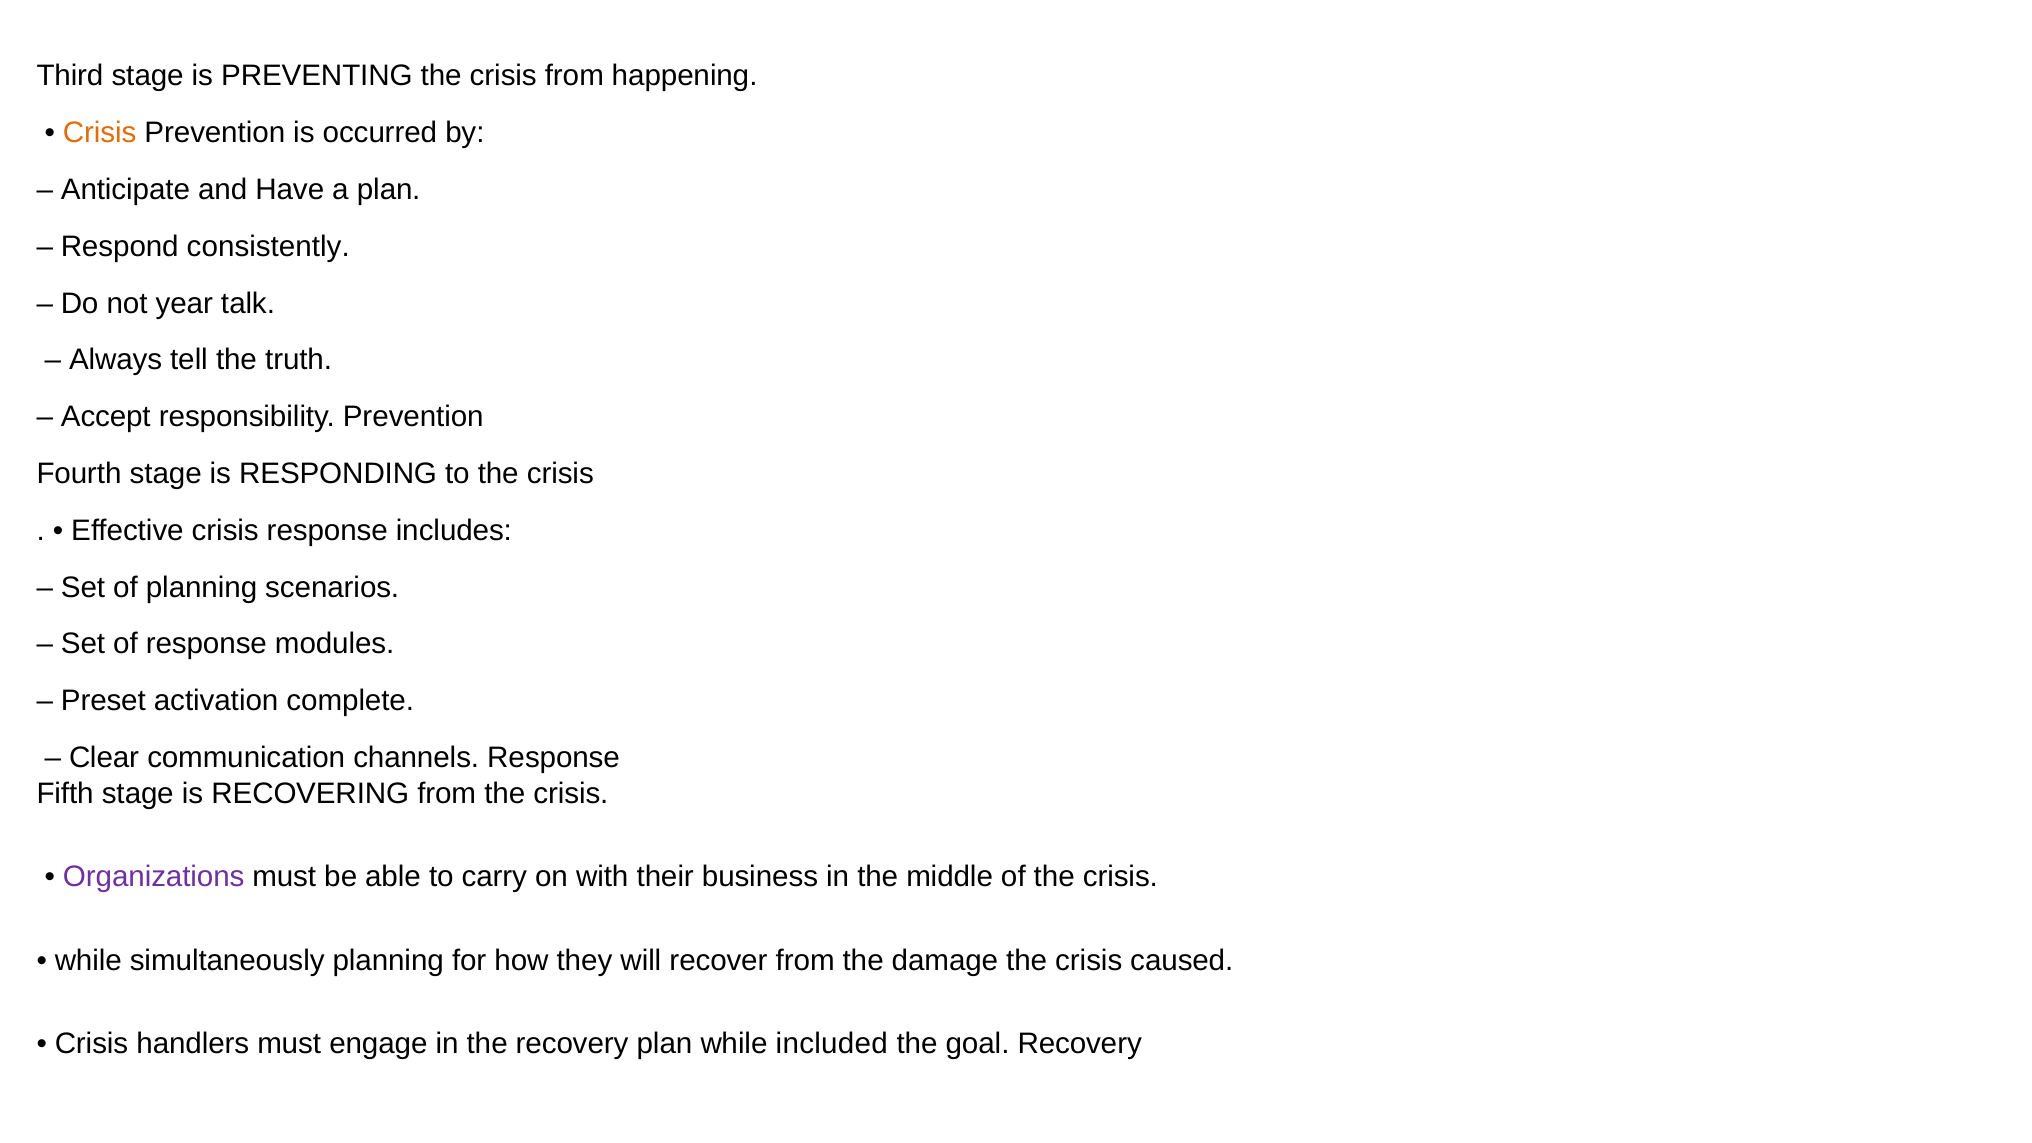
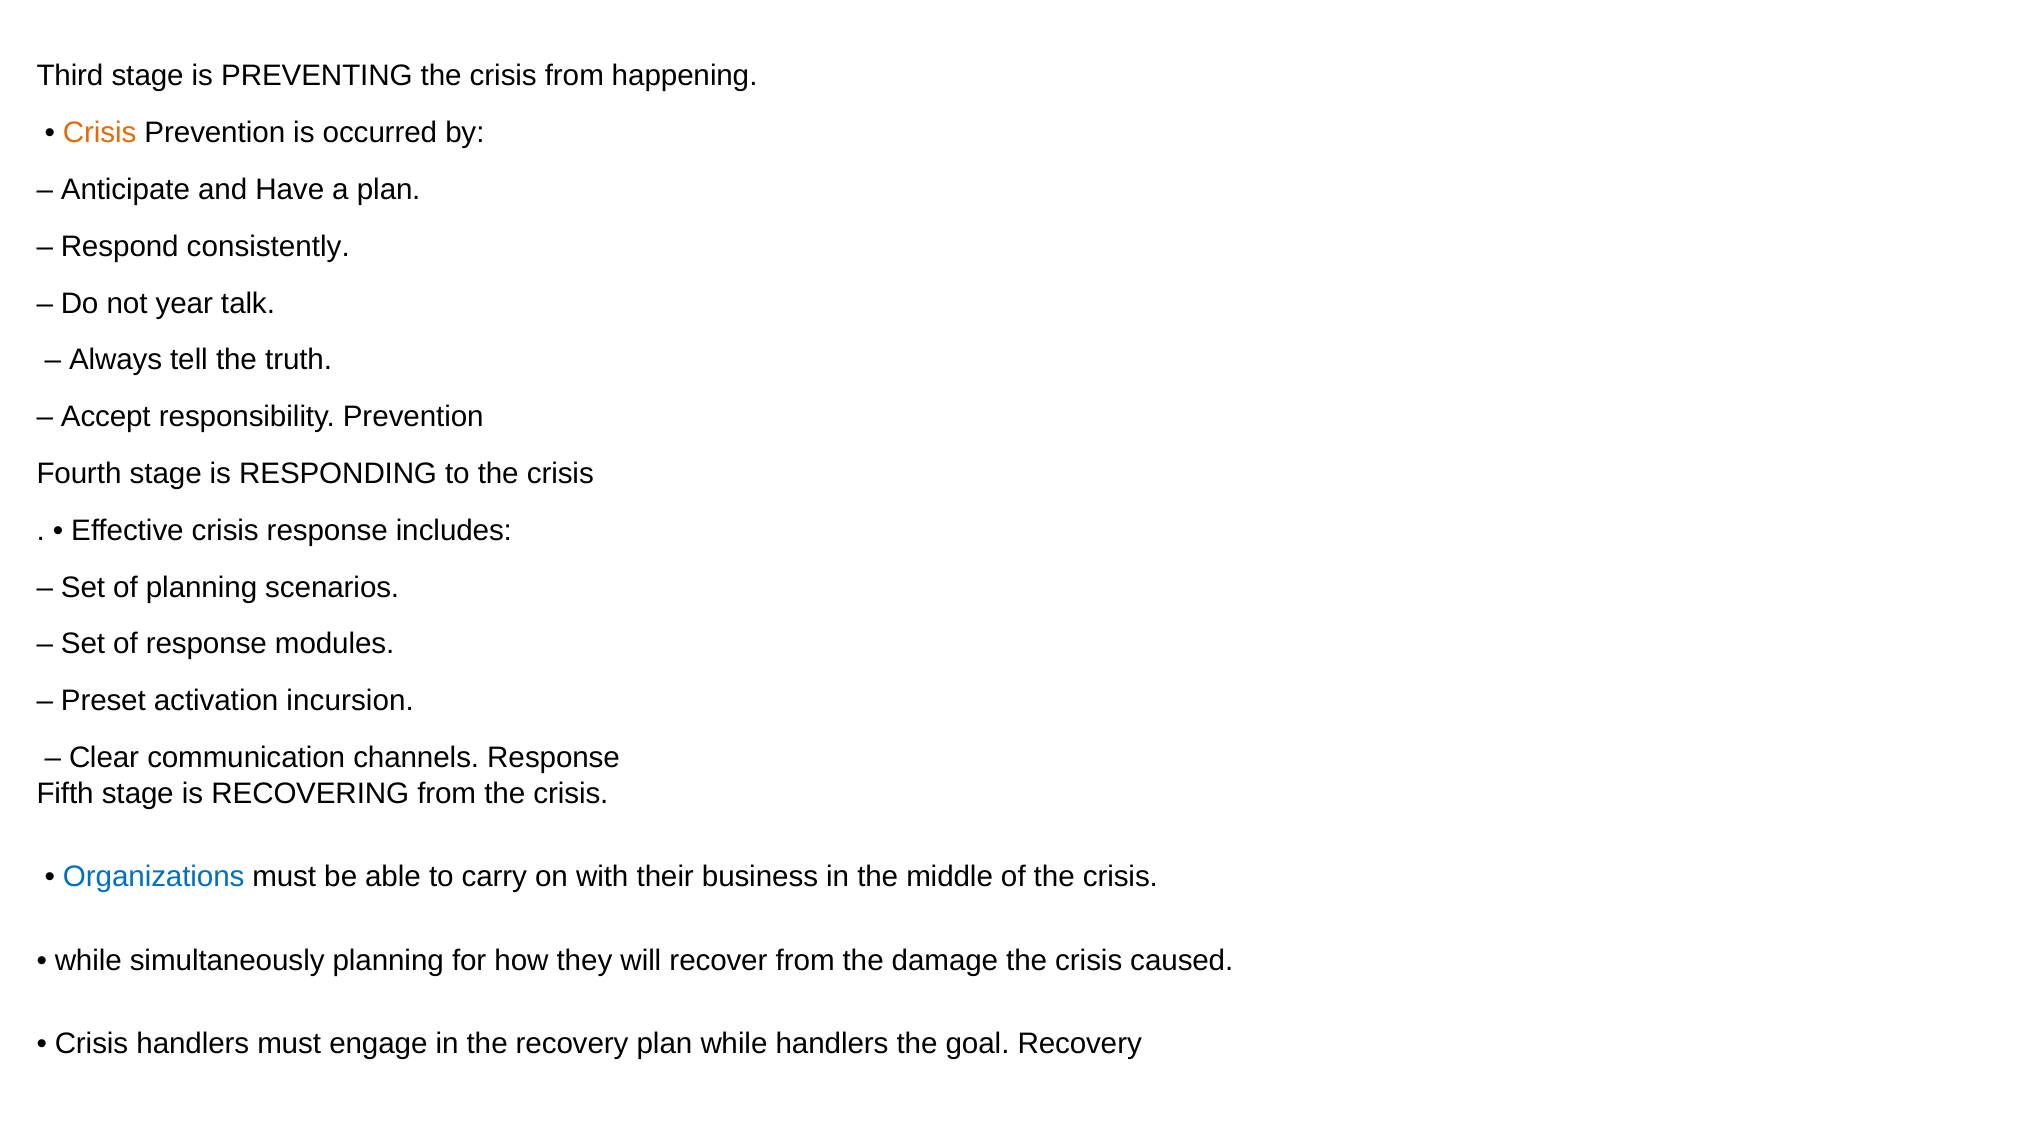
complete: complete -> incursion (350, 701)
Organizations colour: purple -> blue (154, 877)
while included: included -> handlers (832, 1044)
